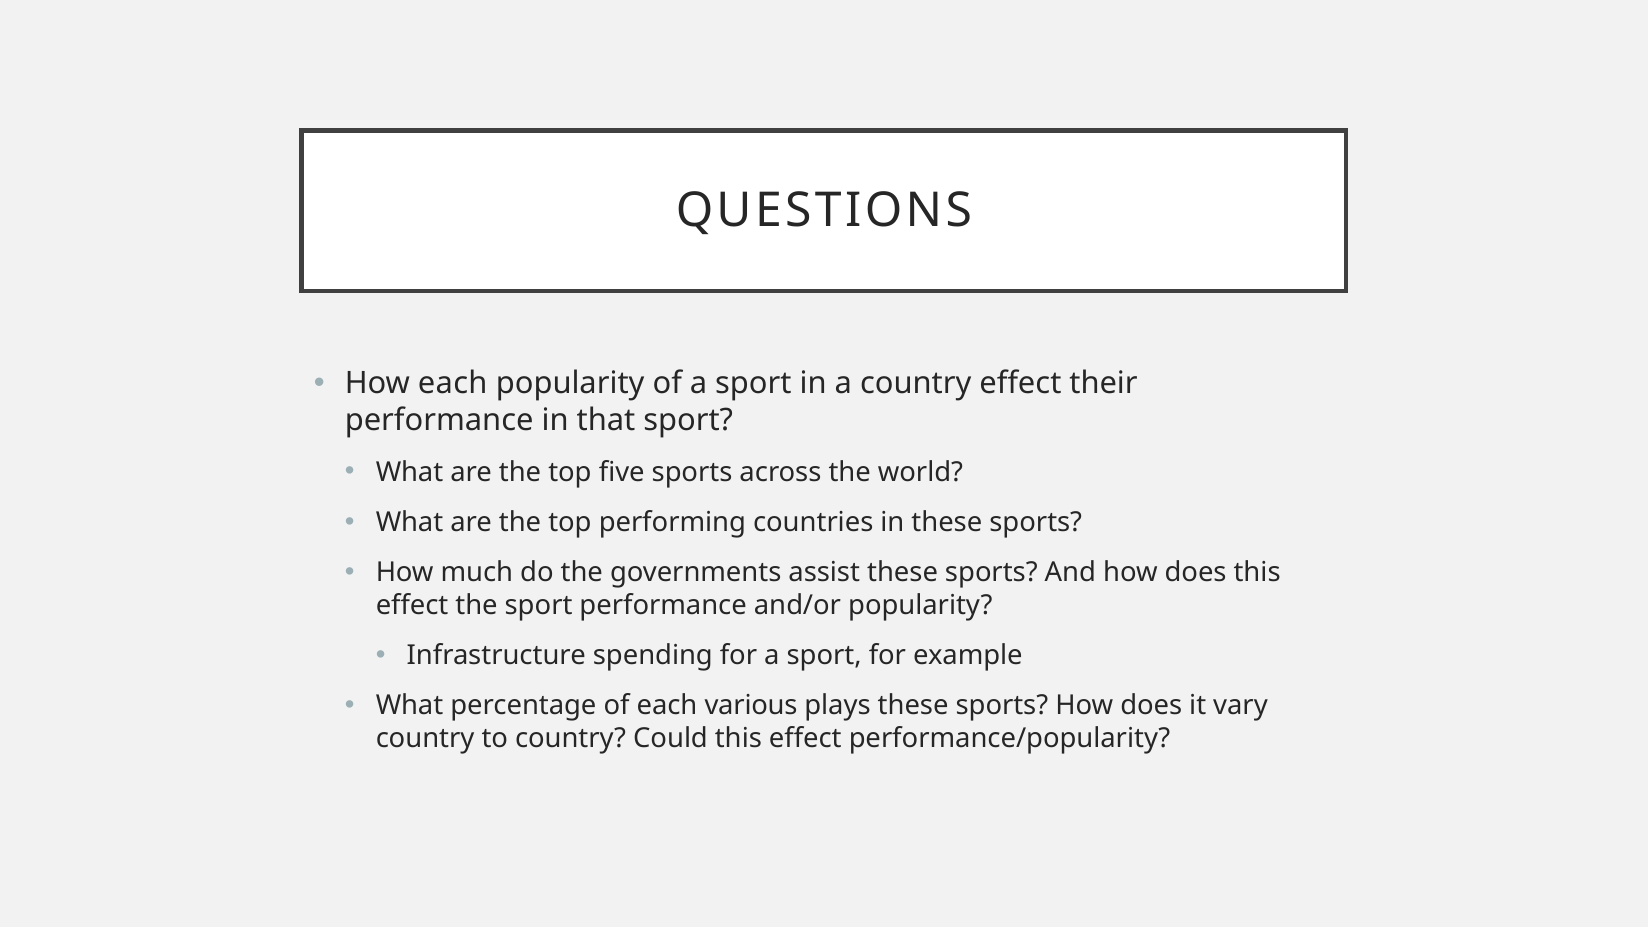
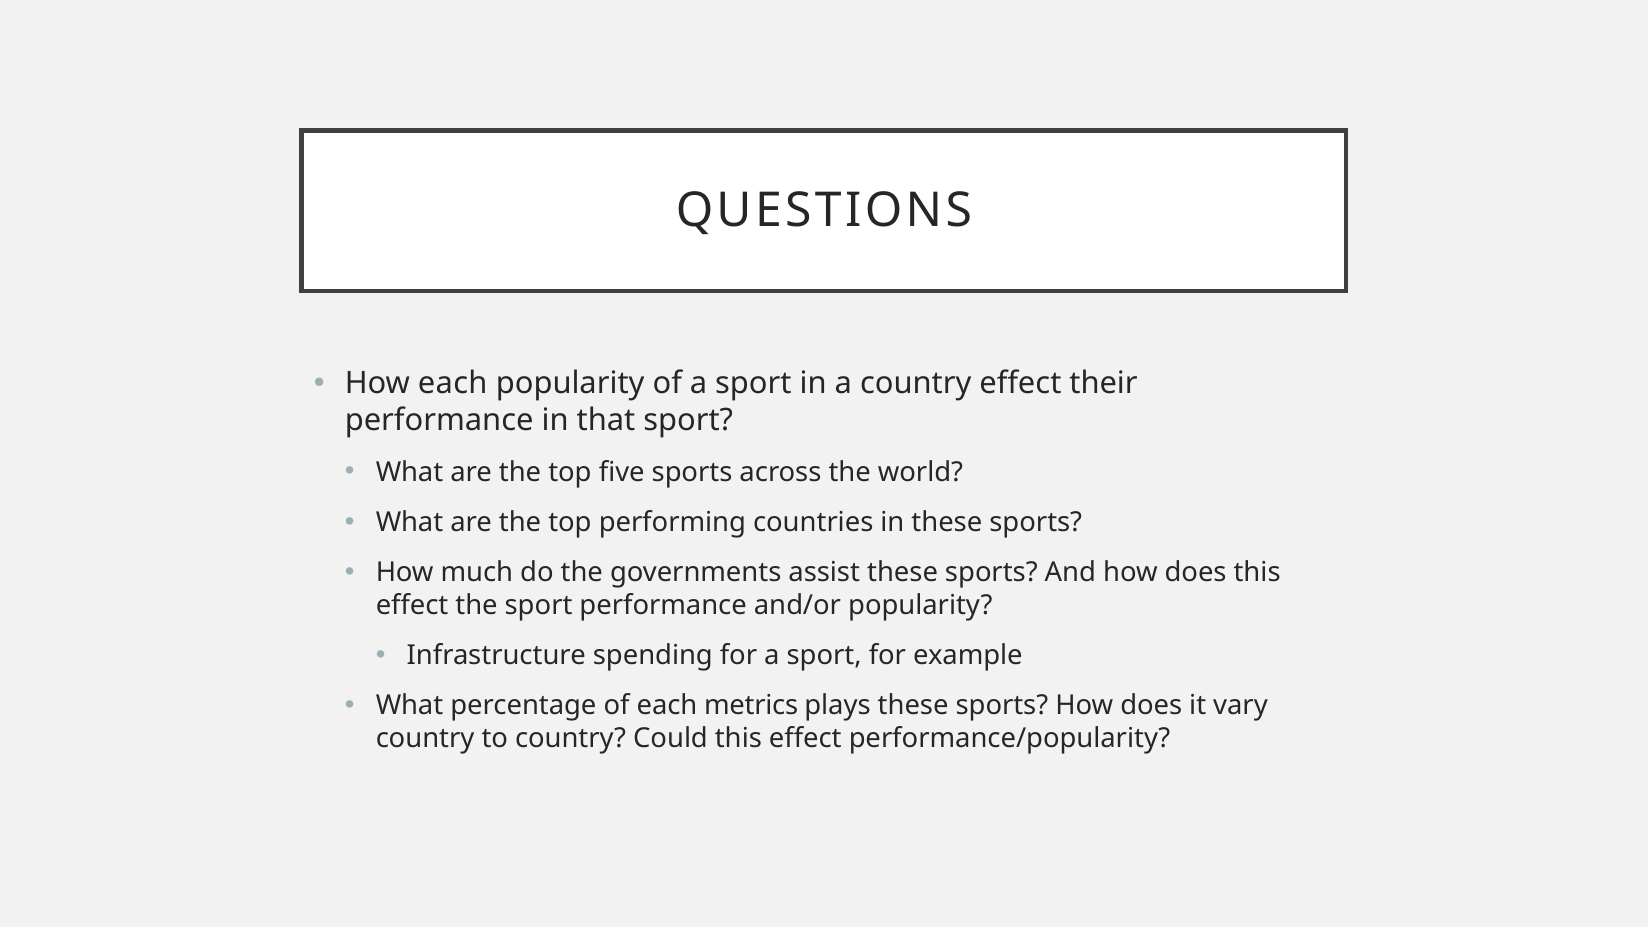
various: various -> metrics (751, 706)
